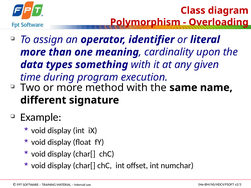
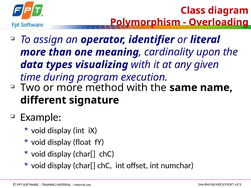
something: something -> visualizing (102, 65)
